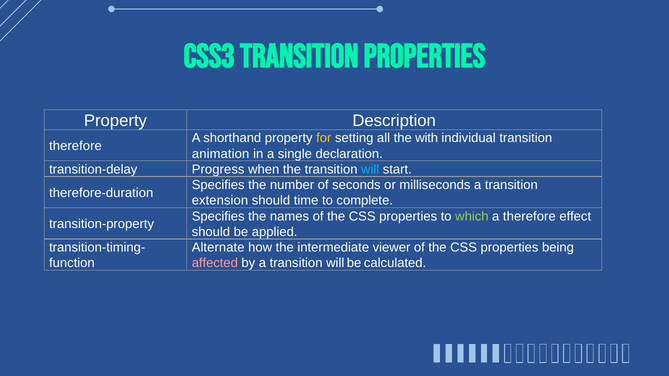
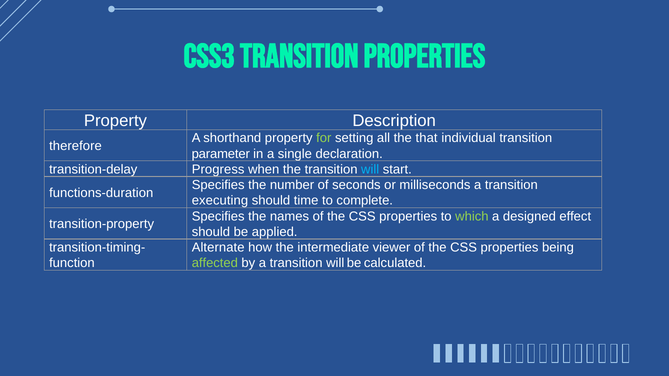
for colour: yellow -> light green (324, 138)
with: with -> that (427, 138)
animation: animation -> parameter (221, 154)
therefore-duration: therefore-duration -> functions-duration (101, 193)
extension: extension -> executing (220, 201)
a therefore: therefore -> designed (529, 216)
affected colour: pink -> light green (215, 263)
